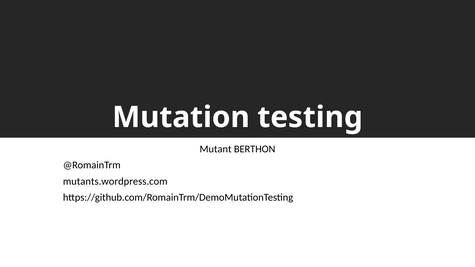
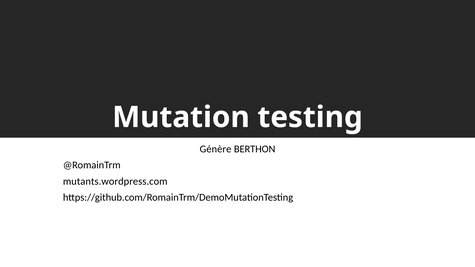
Mutant: Mutant -> Génère (216, 149)
